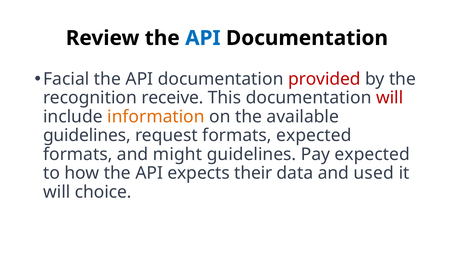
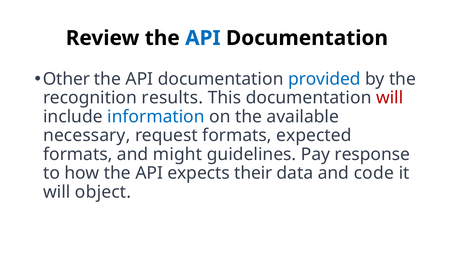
Facial: Facial -> Other (66, 79)
provided colour: red -> blue (324, 79)
receive: receive -> results (172, 98)
information colour: orange -> blue (156, 117)
guidelines: guidelines -> necessary (87, 136)
Pay expected: expected -> response (372, 155)
used: used -> code (374, 173)
choice: choice -> object (103, 192)
